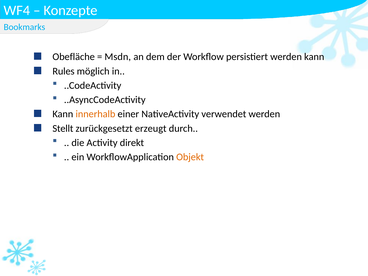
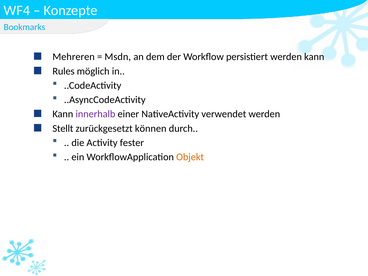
Obefläche: Obefläche -> Mehreren (74, 57)
innerhalb colour: orange -> purple (95, 114)
erzeugt: erzeugt -> können (151, 128)
direkt: direkt -> fester (132, 143)
